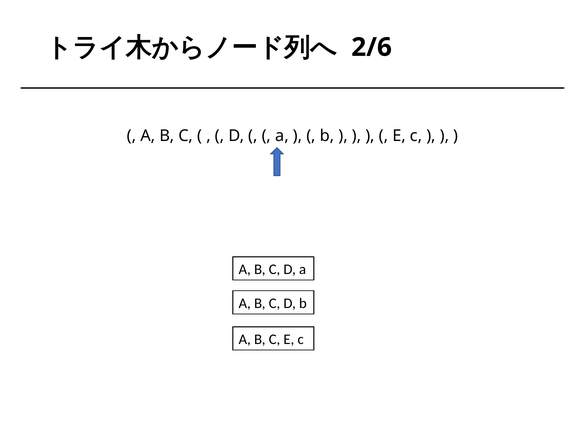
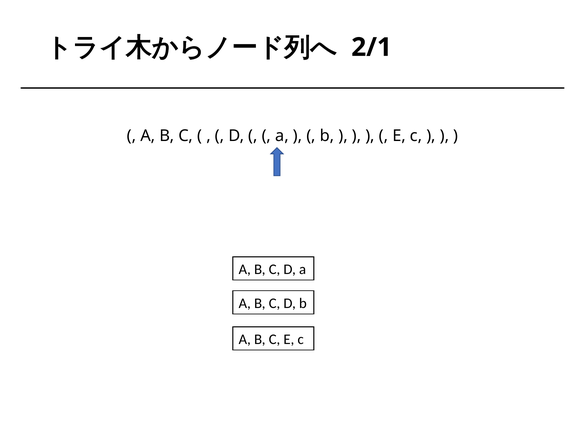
2/6: 2/6 -> 2/1 (372, 47)
